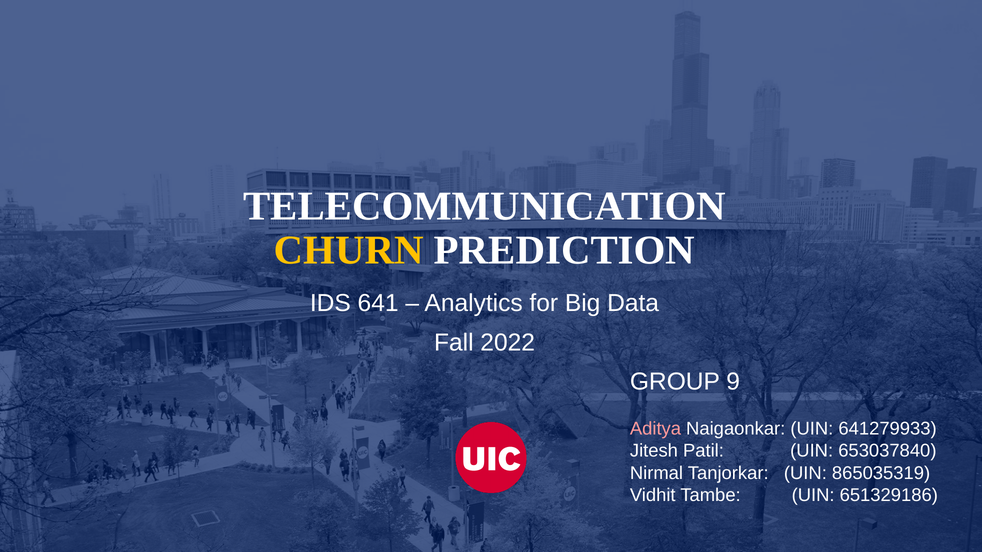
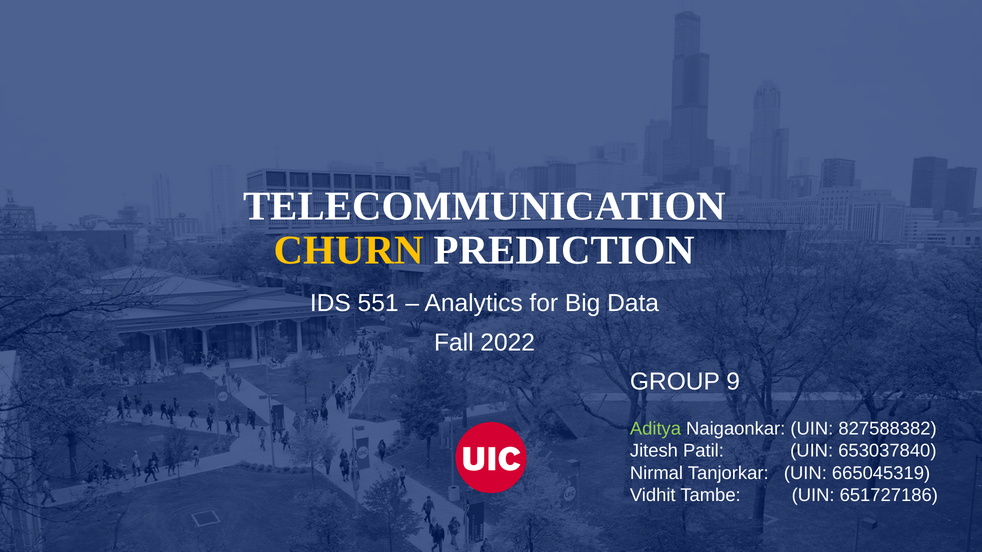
641: 641 -> 551 (378, 303)
Aditya colour: pink -> light green (656, 429)
641279933: 641279933 -> 827588382 (888, 429)
865035319: 865035319 -> 665045319 (881, 473)
651329186: 651329186 -> 651727186 (889, 495)
